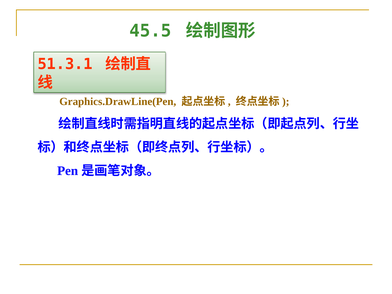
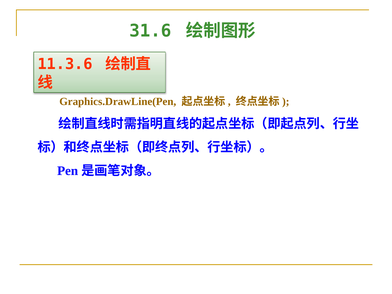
45.5: 45.5 -> 31.6 (150, 31)
51.3.1: 51.3.1 -> 11.3.6 (65, 64)
